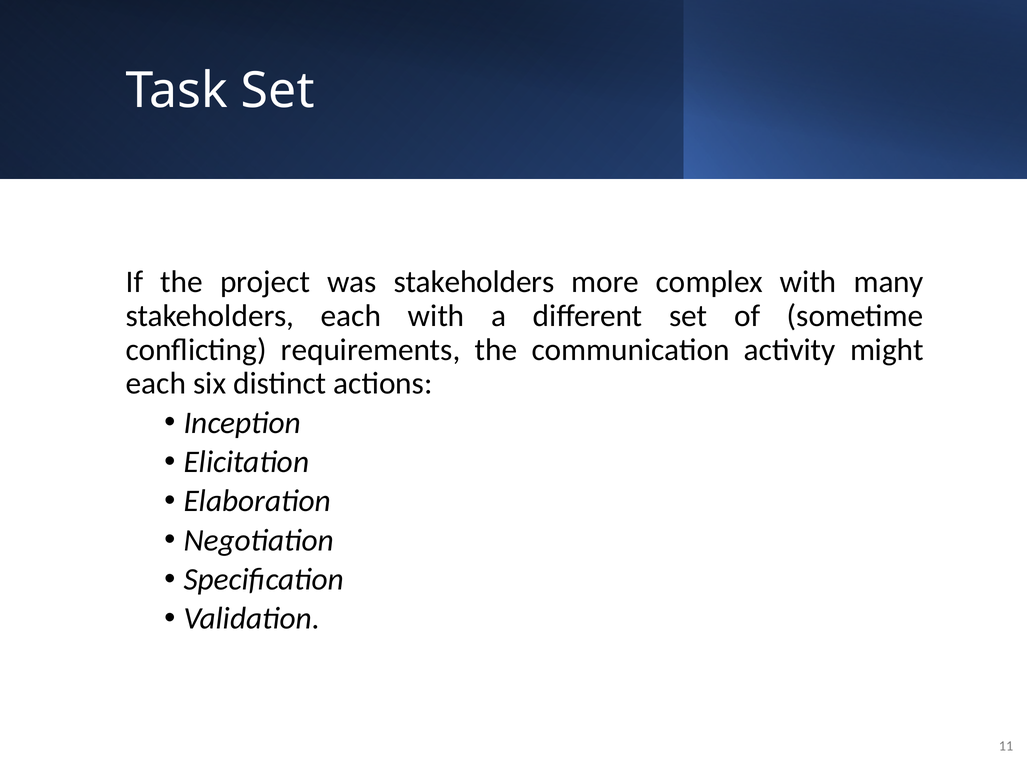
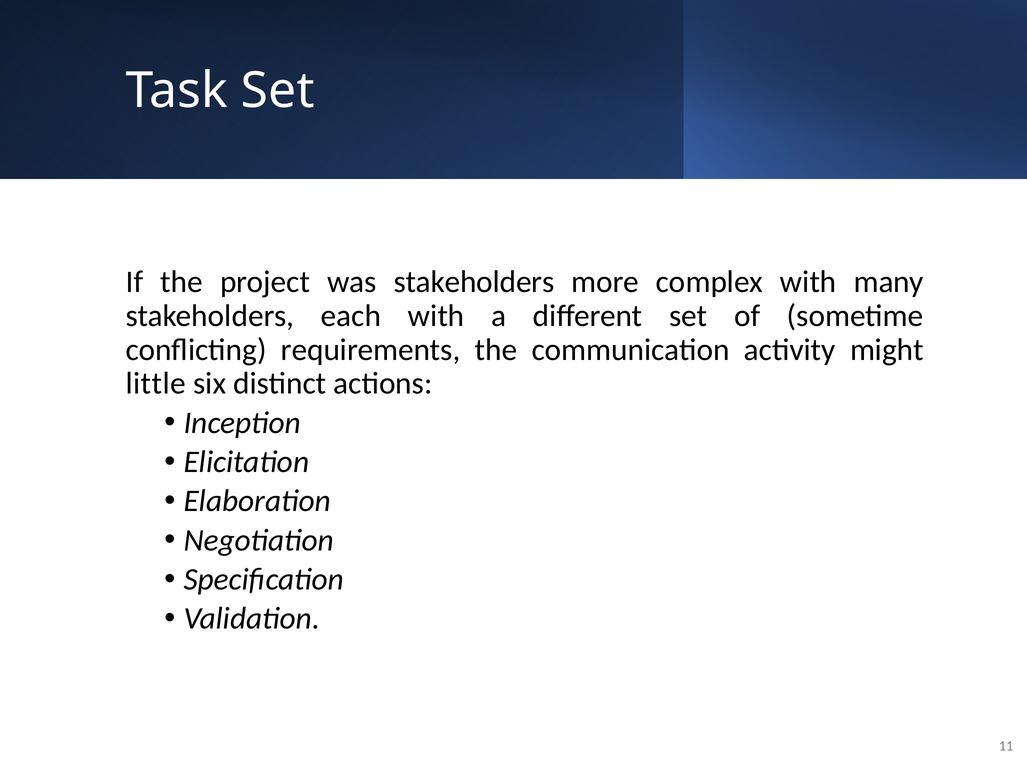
each: each -> little (156, 384)
